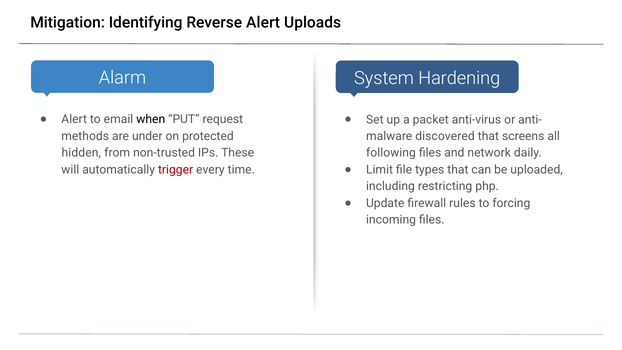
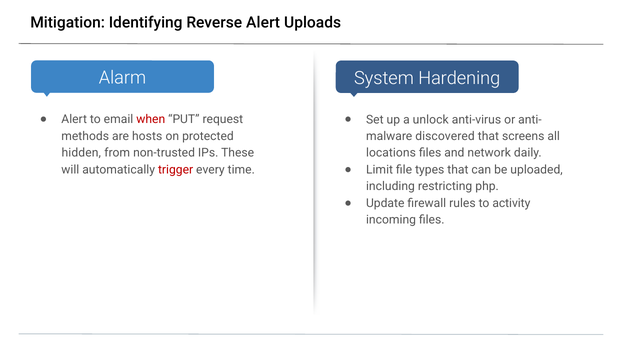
when colour: black -> red (151, 119)
packet: packet -> unlock (431, 119)
under: under -> hosts (147, 136)
following: following -> locations (391, 153)
forcing: forcing -> activity (511, 203)
